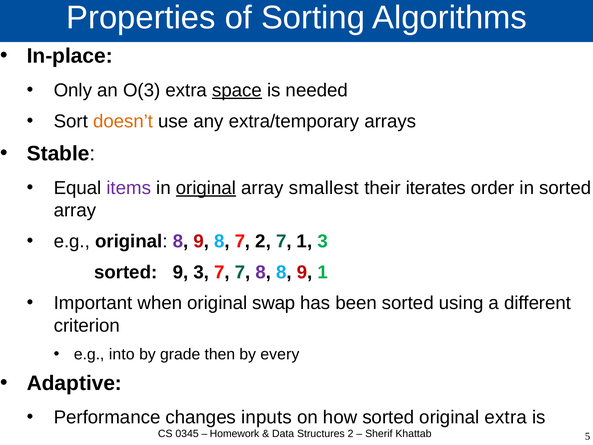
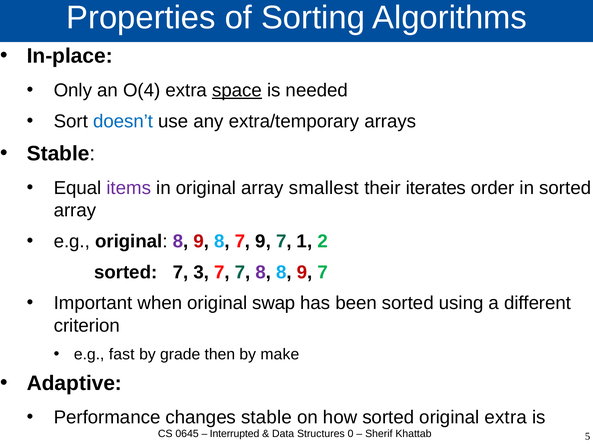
O(3: O(3 -> O(4 (142, 90)
doesn’t colour: orange -> blue (123, 121)
original underline: present -> none (206, 188)
7 2: 2 -> 9 (263, 241)
1 3: 3 -> 2 (323, 241)
sorted 9: 9 -> 7 (181, 272)
8 9 1: 1 -> 7 (323, 272)
into: into -> fast (122, 354)
every: every -> make (280, 354)
changes inputs: inputs -> stable (266, 417)
0345: 0345 -> 0645 (187, 433)
Homework: Homework -> Interrupted (235, 433)
Structures 2: 2 -> 0 (351, 433)
